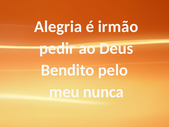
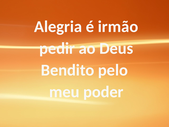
nunca: nunca -> poder (103, 92)
